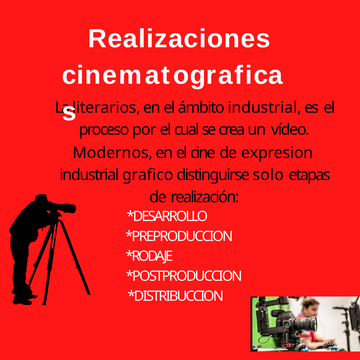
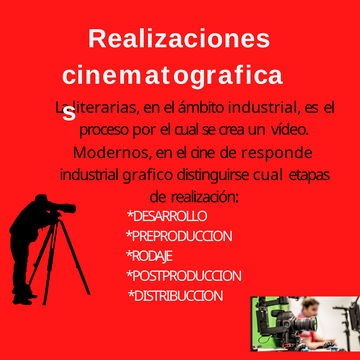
literarios: literarios -> literarias (106, 108)
expresion: expresion -> responde (277, 153)
distinguirse solo: solo -> cual (268, 175)
